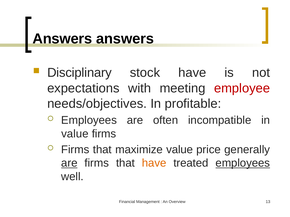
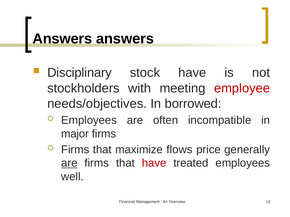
expectations: expectations -> stockholders (83, 88)
profitable: profitable -> borrowed (193, 104)
value: value -> major (75, 134)
maximize value: value -> flows (180, 150)
have colour: orange -> red (154, 163)
employees underline: present -> none (243, 163)
